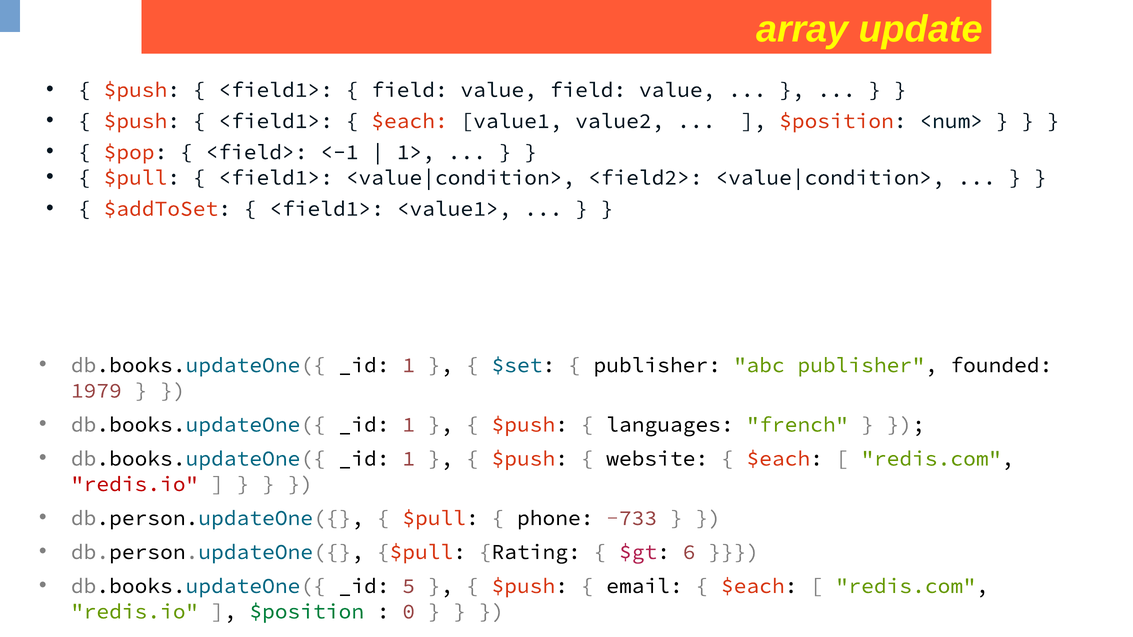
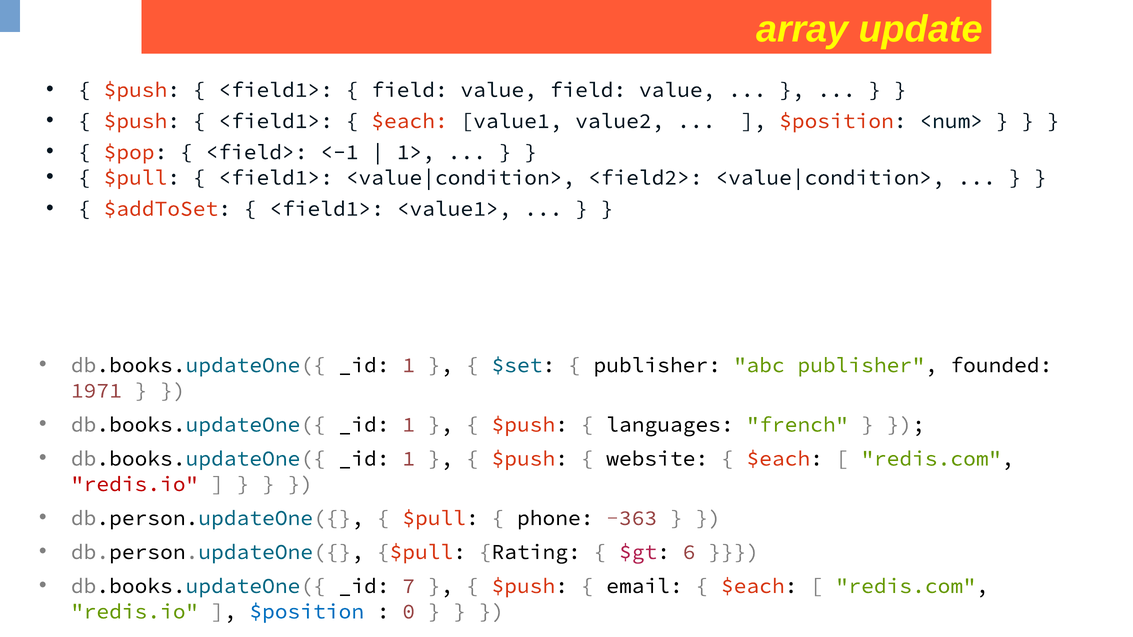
1979: 1979 -> 1971 (96, 391)
-733: -733 -> -363 (632, 518)
5: 5 -> 7 (409, 586)
$position colour: green -> blue (307, 612)
